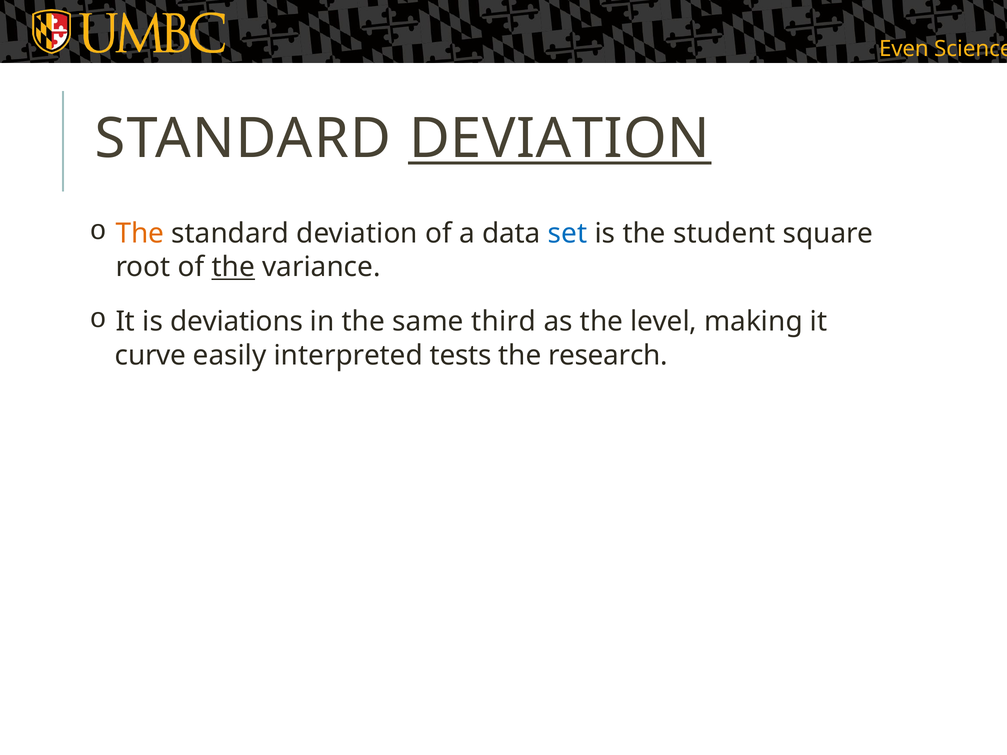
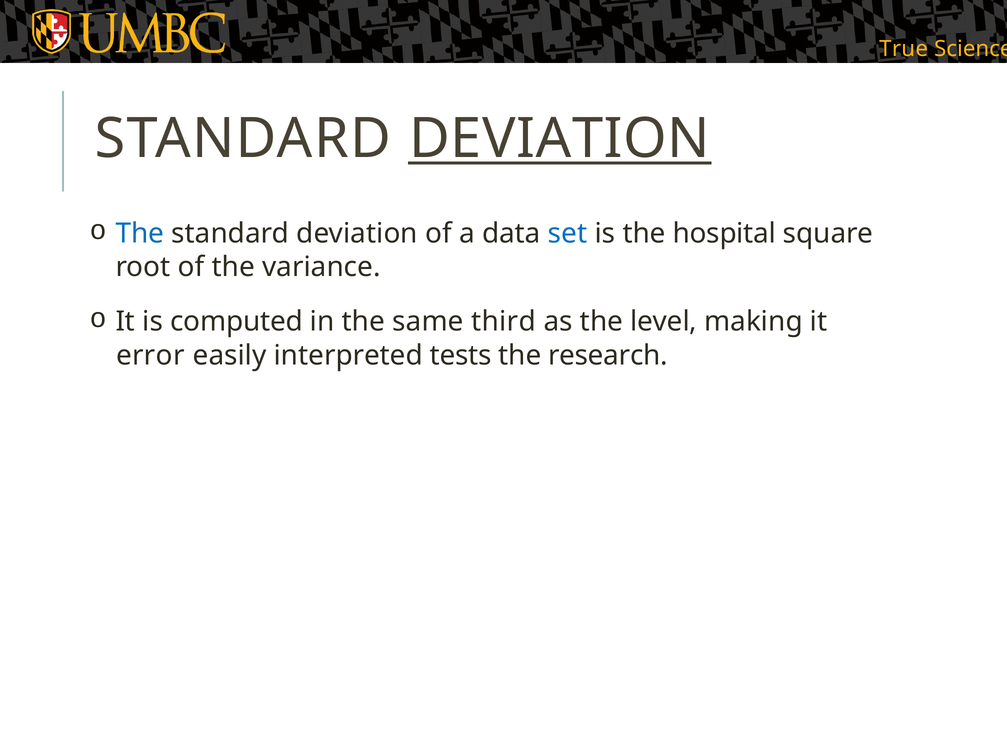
Even: Even -> True (904, 49)
The colour: orange -> blue (140, 234)
student: student -> hospital (724, 234)
the underline: present -> none (233, 267)
deviations: deviations -> computed (237, 322)
curve: curve -> error (150, 355)
